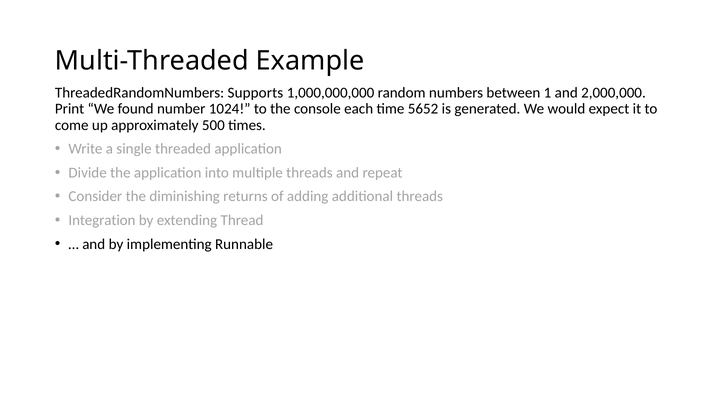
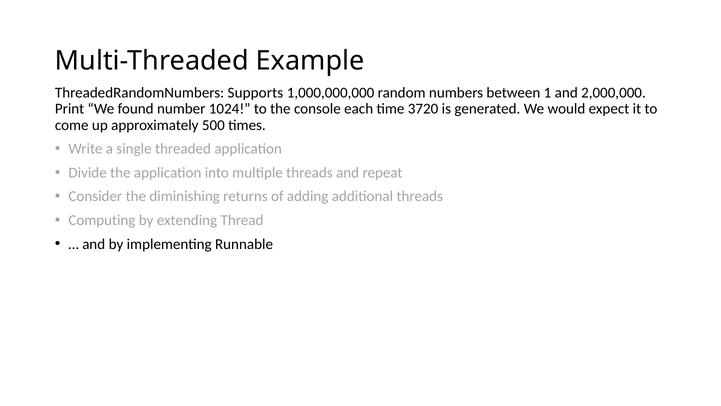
5652: 5652 -> 3720 (423, 109)
Integration: Integration -> Computing (102, 220)
